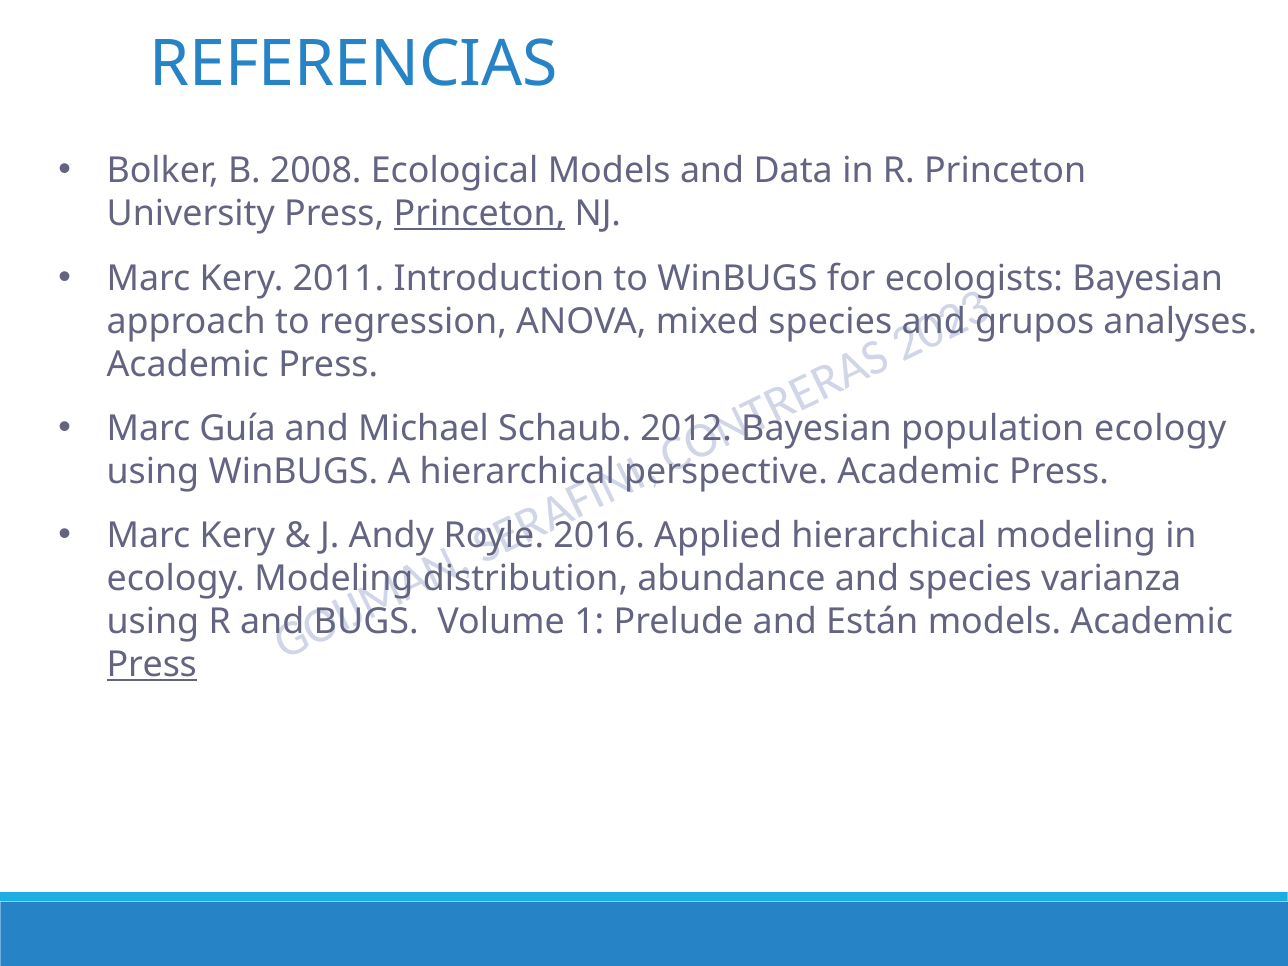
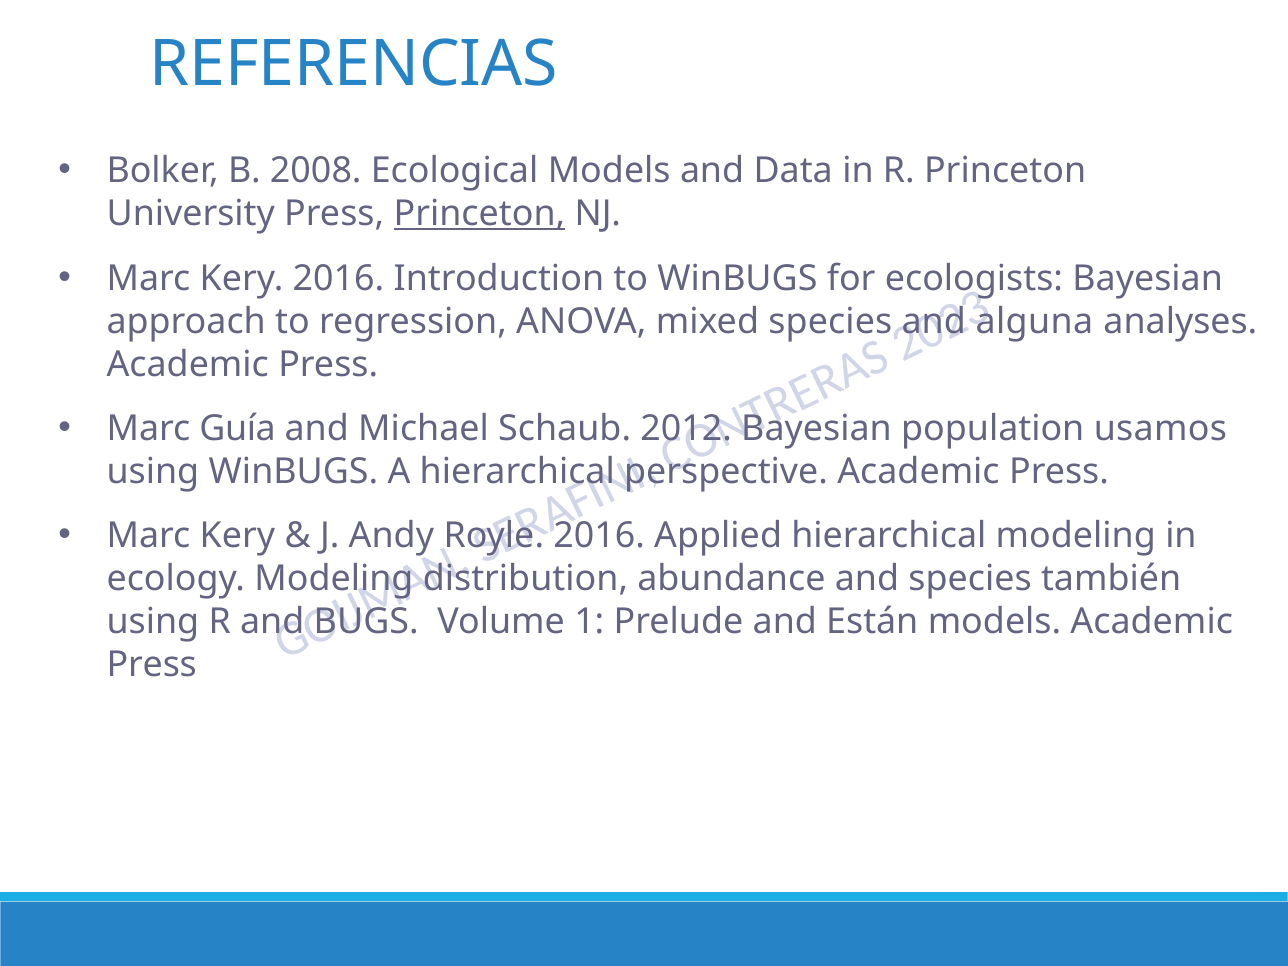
Kery 2011: 2011 -> 2016 (338, 278)
grupos: grupos -> alguna (1034, 321)
population ecology: ecology -> usamos (1160, 429)
varianza: varianza -> también (1111, 579)
Press underline: present -> none (152, 665)
